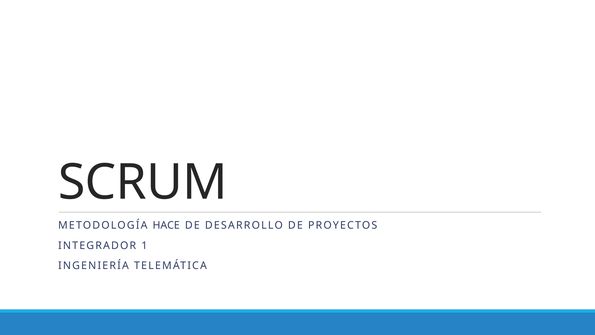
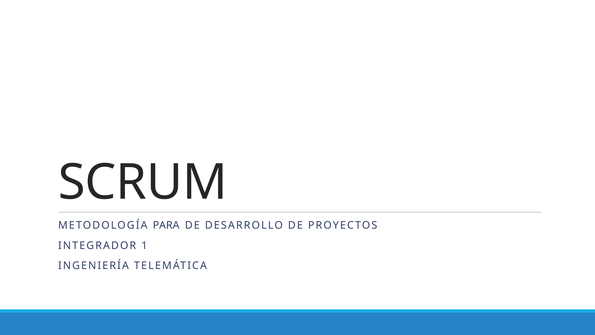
HACE: HACE -> PARA (166, 225)
